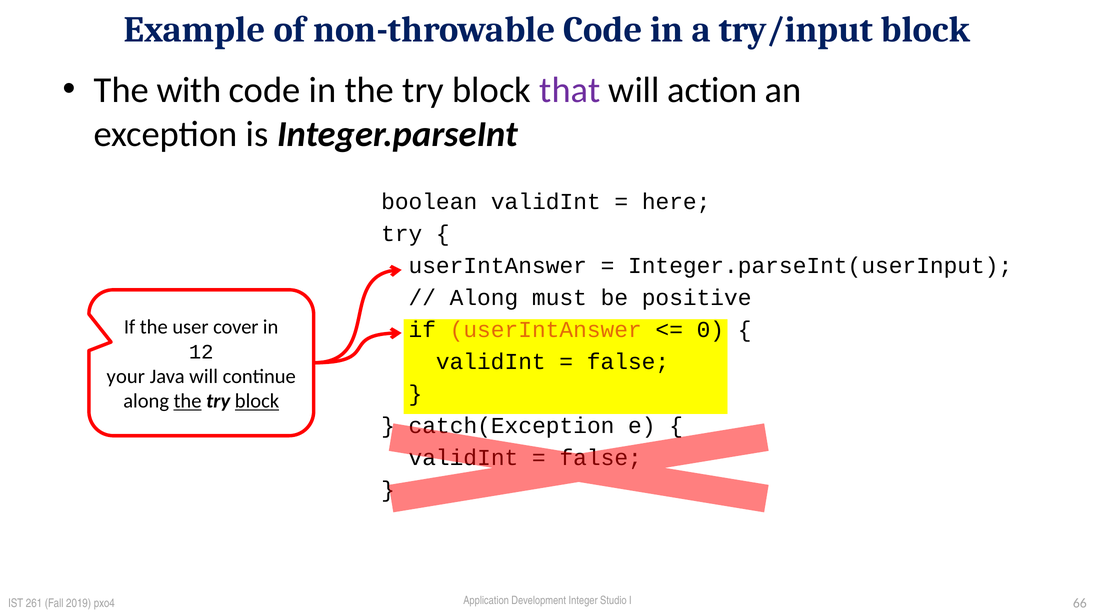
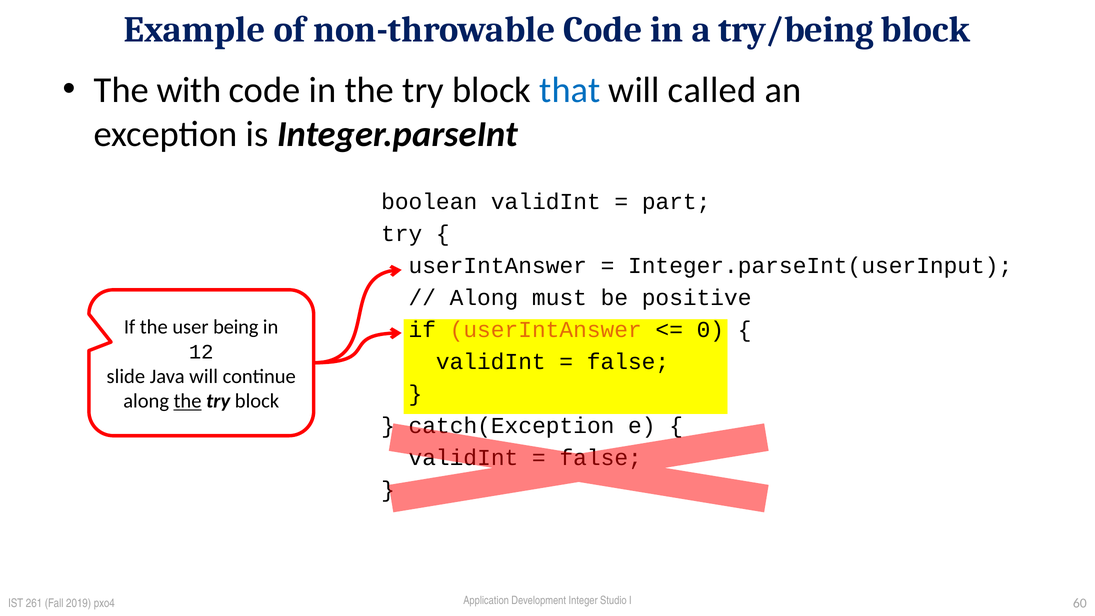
try/input: try/input -> try/being (796, 30)
that colour: purple -> blue (570, 90)
action: action -> called (712, 90)
here: here -> part (676, 202)
cover: cover -> being (236, 327)
your: your -> slide (126, 376)
block underline: present -> none (257, 401)
66: 66 -> 60 (1080, 603)
